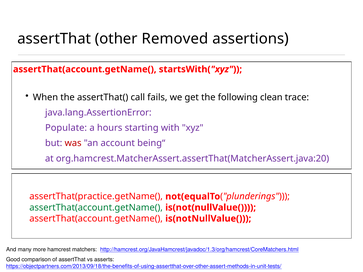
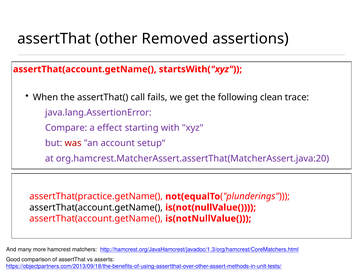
Populate: Populate -> Compare (66, 128)
hours: hours -> effect (110, 128)
being“: being“ -> setup“ (151, 143)
assertThat(account.getName( colour: green -> black (96, 208)
